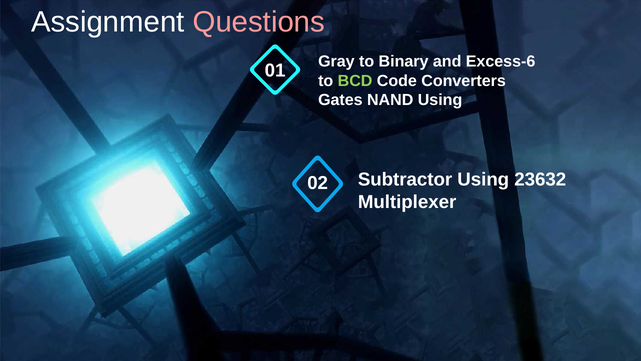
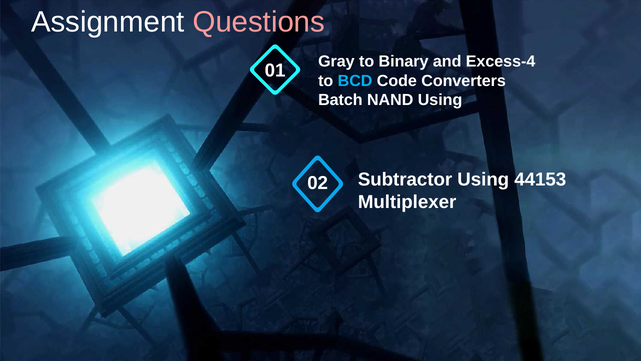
Excess-6: Excess-6 -> Excess-4 (501, 62)
BCD colour: light green -> light blue (355, 81)
Gates: Gates -> Batch (340, 100)
23632: 23632 -> 44153 (540, 179)
